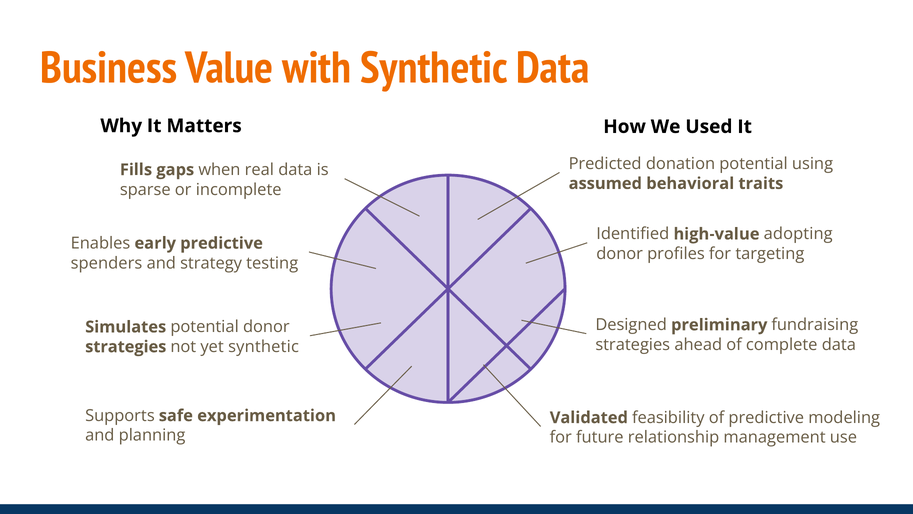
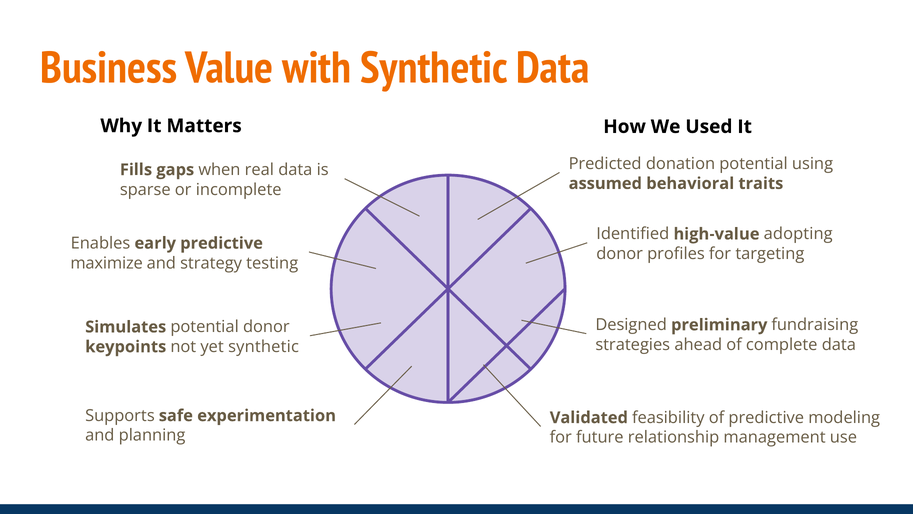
spenders: spenders -> maximize (107, 263)
strategies: strategies -> keypoints (126, 347)
